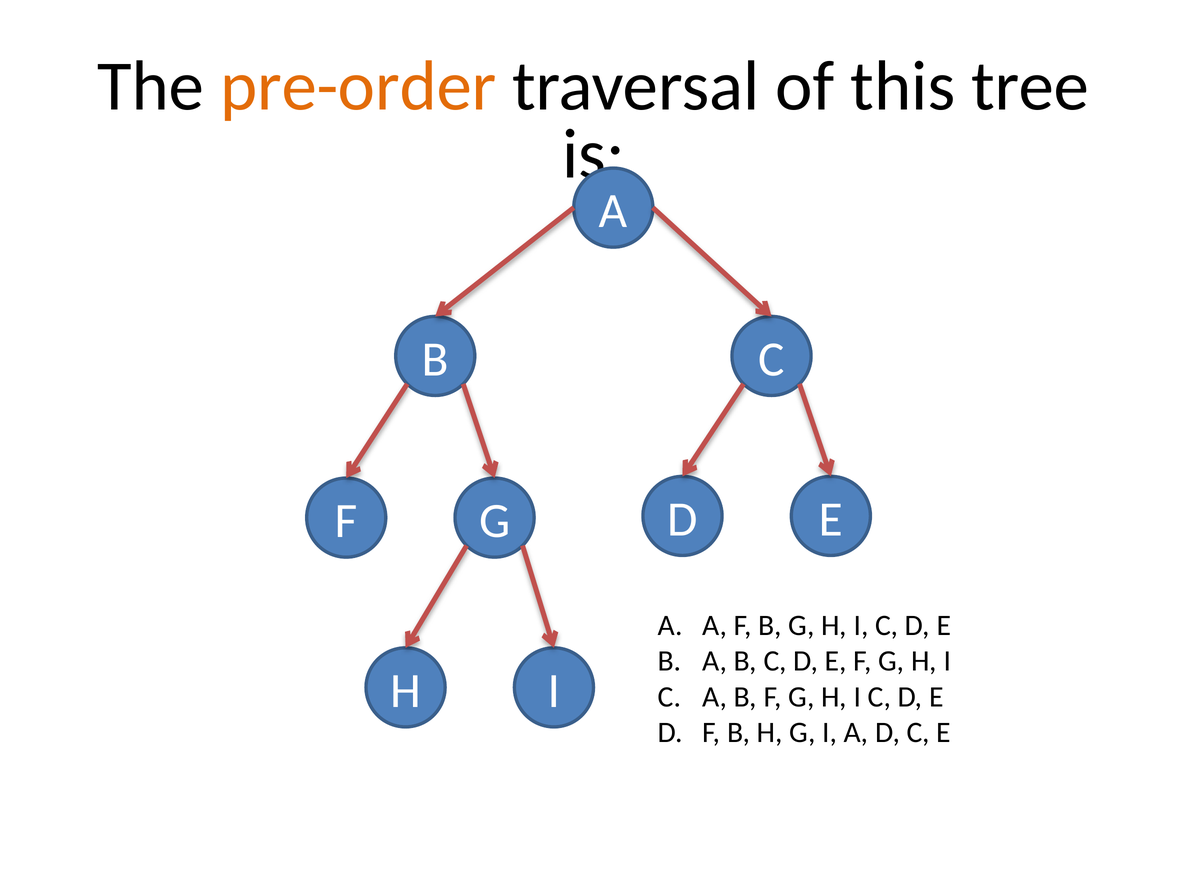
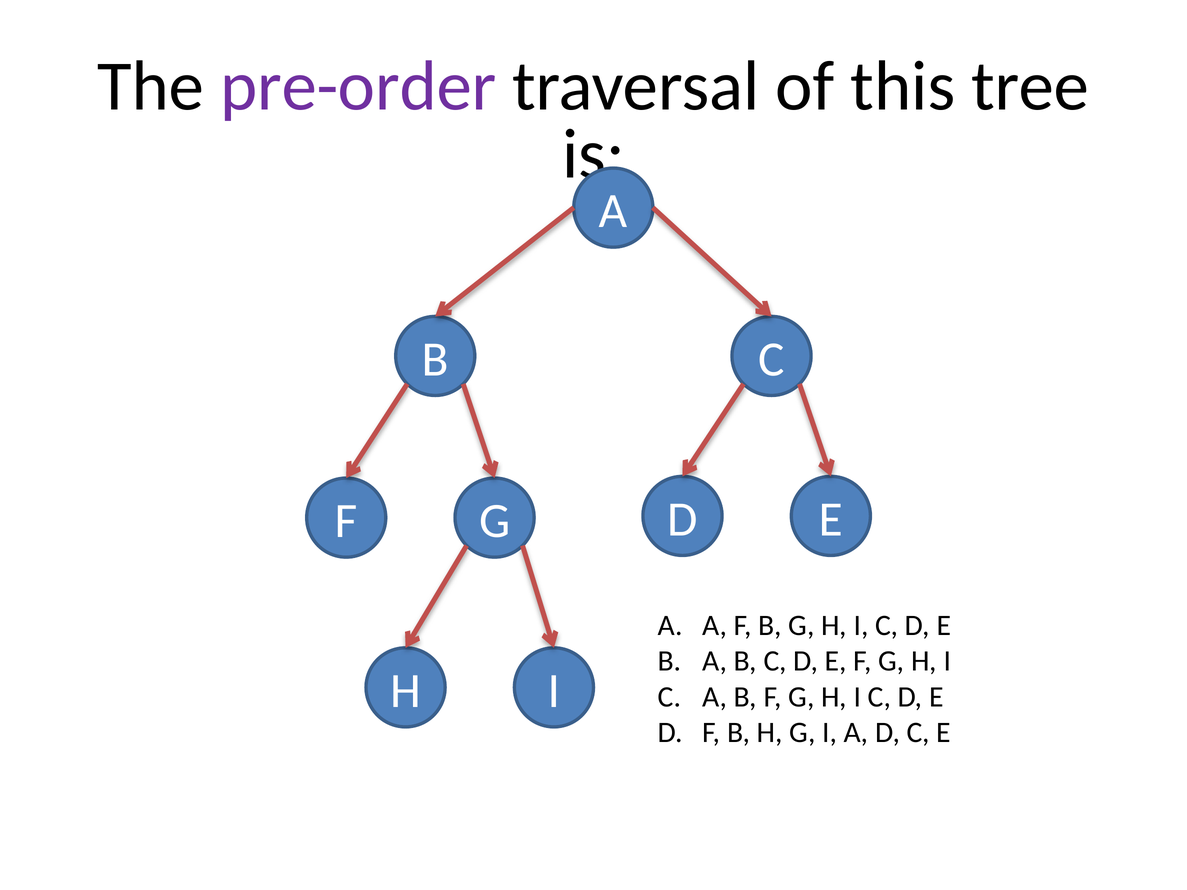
pre-order colour: orange -> purple (358, 86)
